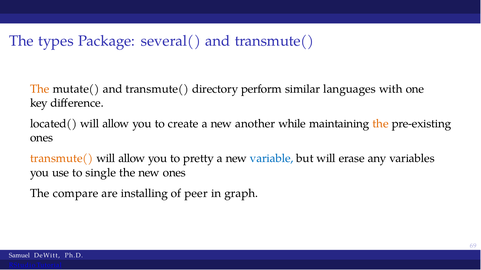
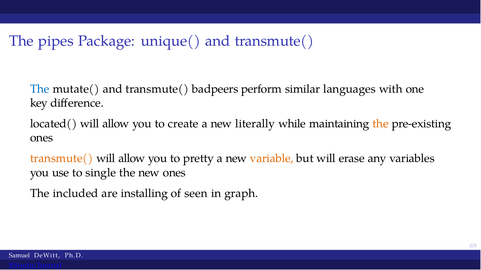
types: types -> pipes (56, 41)
several(: several( -> unique( (171, 41)
The colour: orange -> blue (40, 89)
directory: directory -> badpeers (215, 89)
another: another -> literally (255, 124)
variable colour: blue -> orange (272, 159)
compare: compare -> included (76, 194)
peer: peer -> seen (196, 194)
